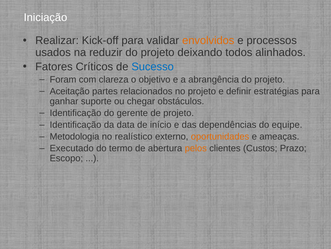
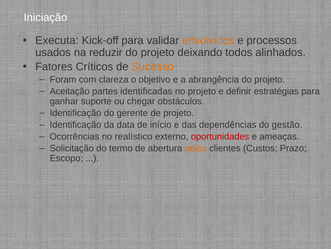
Realizar: Realizar -> Executa (57, 40)
Sucesso colour: blue -> orange (153, 66)
relacionados: relacionados -> identificadas (146, 91)
equipe: equipe -> gestão (287, 124)
Metodologia: Metodologia -> Ocorrências (75, 136)
oportunidades colour: orange -> red (220, 136)
Executado: Executado -> Solicitação (72, 148)
